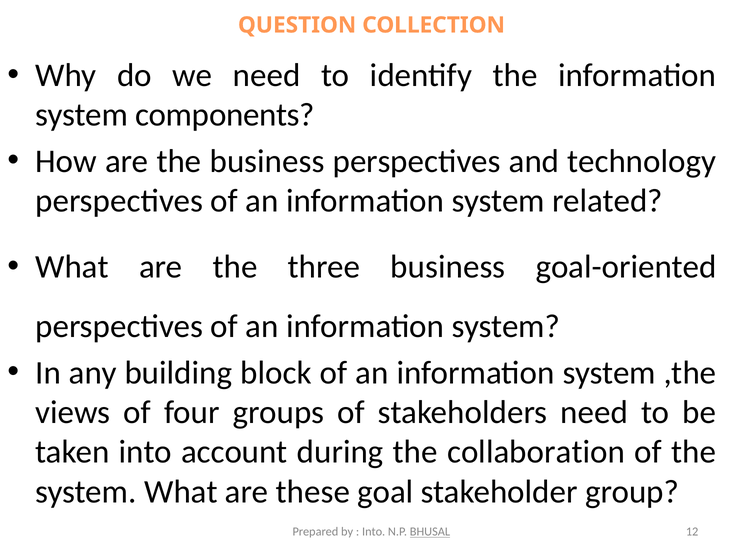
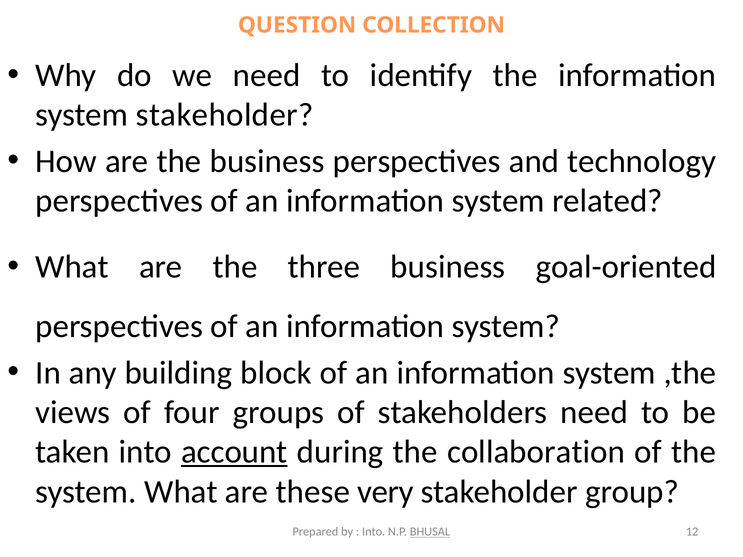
system components: components -> stakeholder (225, 115)
account underline: none -> present (234, 452)
goal: goal -> very (385, 492)
